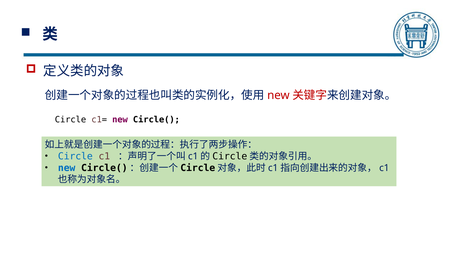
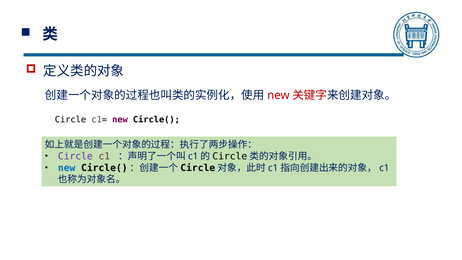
Circle colour: blue -> purple (75, 156)
